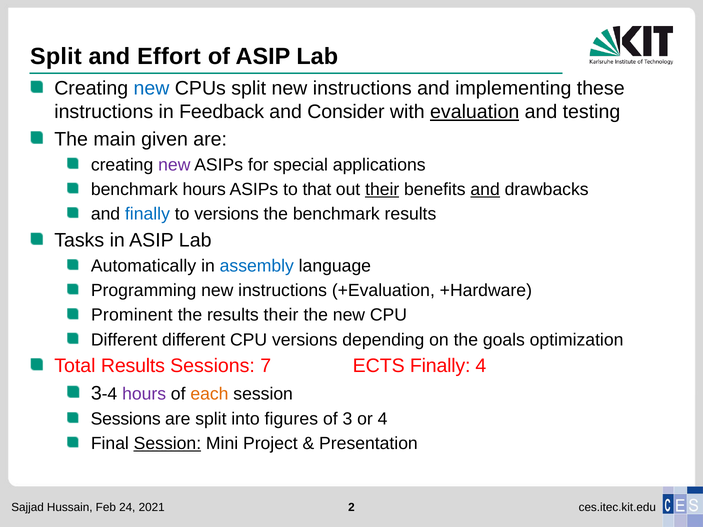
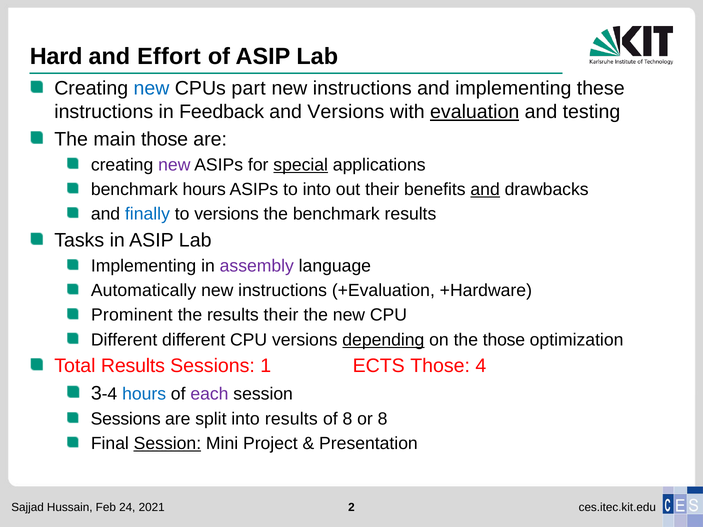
Split: Split -> Hard (56, 56)
CPUs split: split -> part (249, 88)
and Consider: Consider -> Versions (346, 112)
main given: given -> those (165, 139)
special underline: none -> present (301, 165)
to that: that -> into (317, 190)
their underline: present -> none (382, 190)
Automatically: Automatically -> Implementing (144, 266)
assembly colour: blue -> purple (257, 266)
Programming: Programming -> Automatically (144, 291)
depending underline: none -> present (383, 340)
the goals: goals -> those (504, 340)
7: 7 -> 1 (266, 366)
ECTS Finally: Finally -> Those (440, 366)
hours colour: purple -> blue (144, 394)
each colour: orange -> purple (209, 394)
into figures: figures -> results (291, 419)
of 3: 3 -> 8 (347, 419)
or 4: 4 -> 8 (383, 419)
